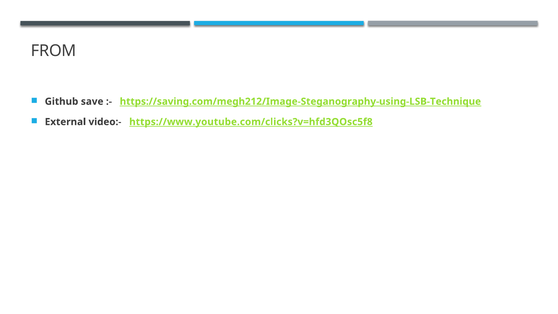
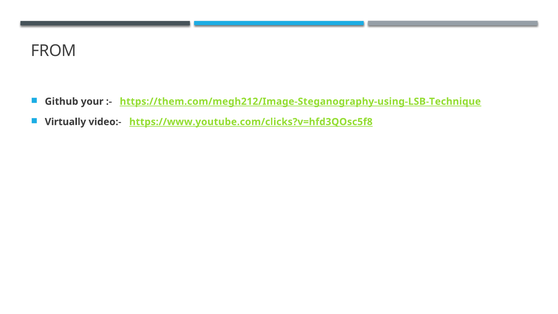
save: save -> your (92, 101)
https://saving.com/megh212/Image-Steganography-using-LSB-Technique: https://saving.com/megh212/Image-Steganography-using-LSB-Technique -> https://them.com/megh212/Image-Steganography-using-LSB-Technique (300, 101)
External: External -> Virtually (65, 122)
